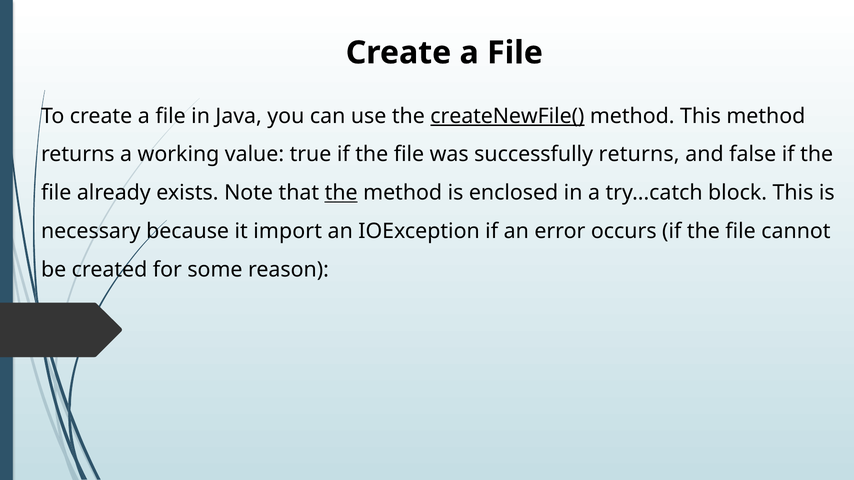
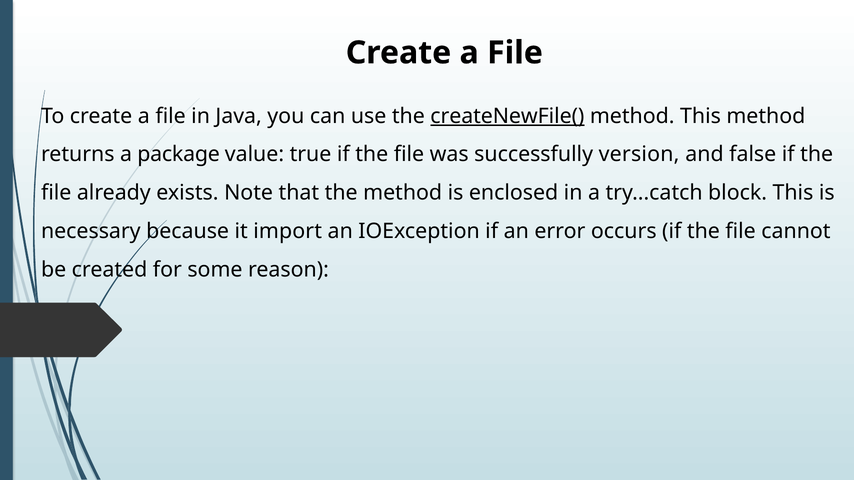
working: working -> package (179, 155)
successfully returns: returns -> version (639, 155)
the underline: present -> none (341, 193)
